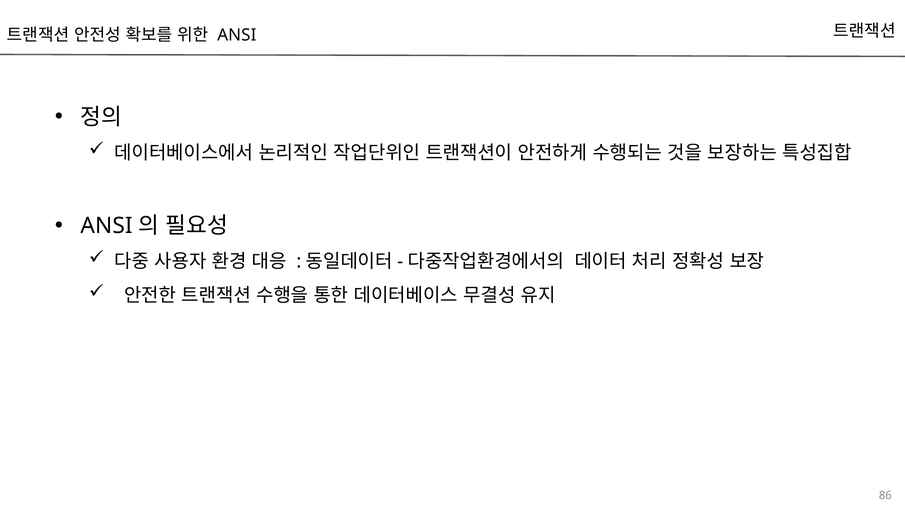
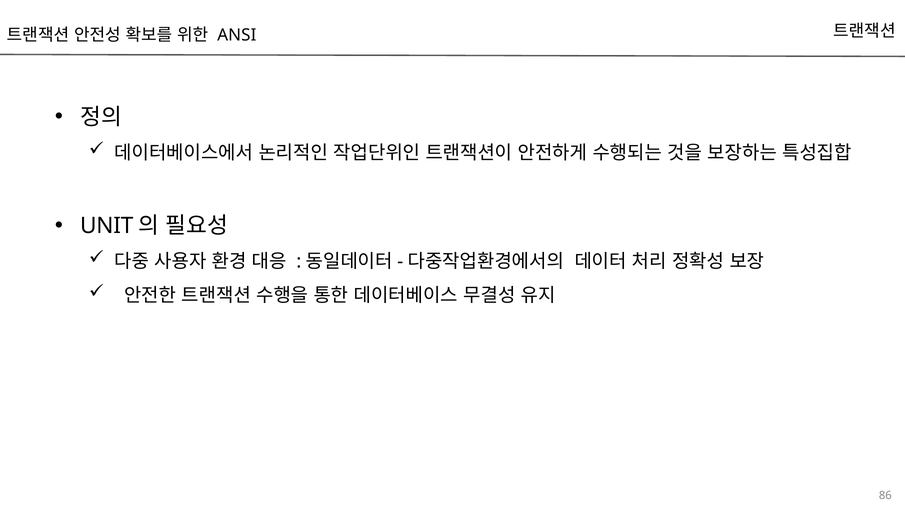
ANSI: ANSI -> UNIT (107, 226)
